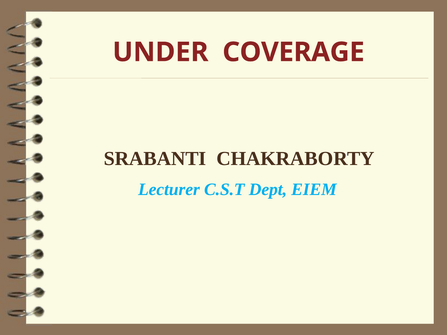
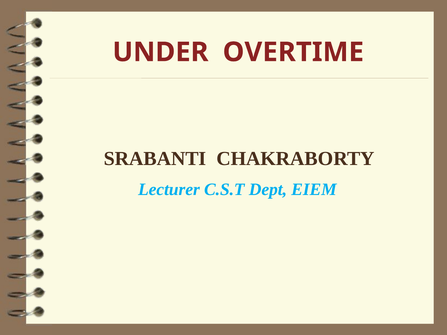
COVERAGE: COVERAGE -> OVERTIME (293, 52)
